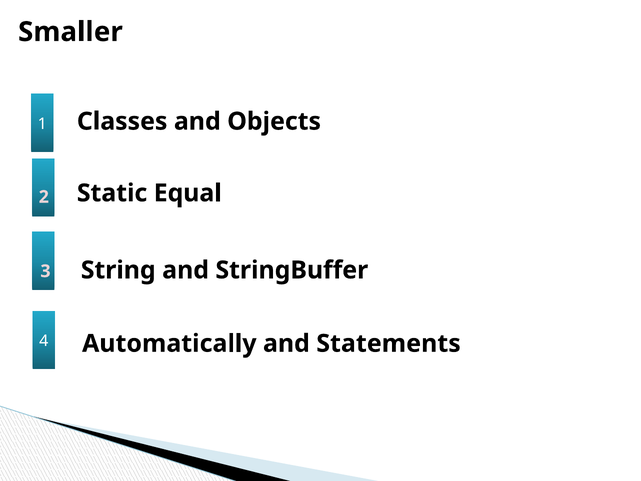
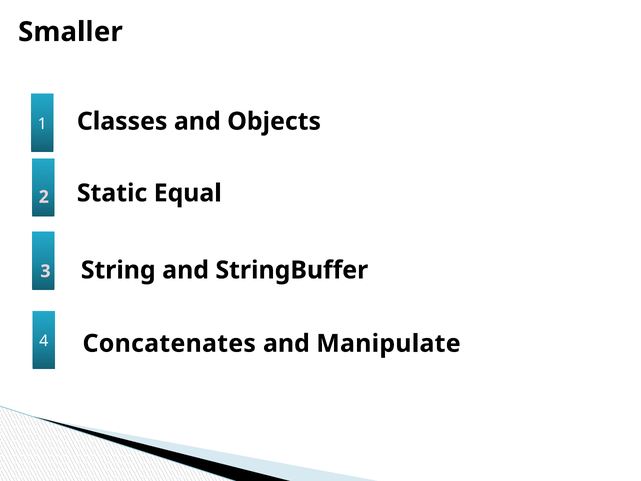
Automatically: Automatically -> Concatenates (169, 343)
Statements: Statements -> Manipulate (388, 343)
